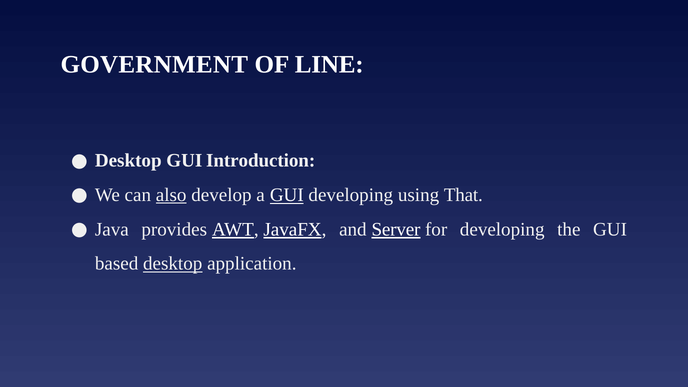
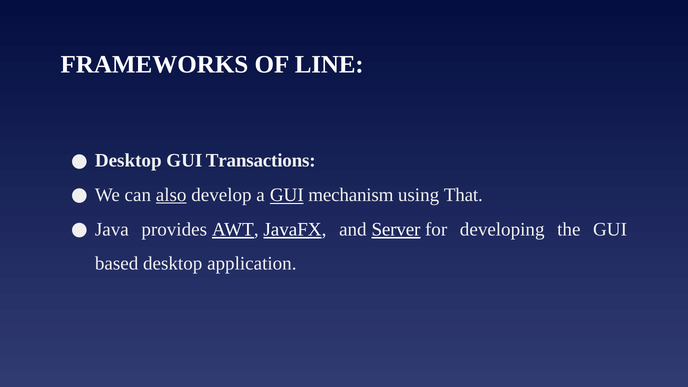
GOVERNMENT: GOVERNMENT -> FRAMEWORKS (154, 64)
Introduction: Introduction -> Transactions (261, 161)
GUI developing: developing -> mechanism (351, 195)
desktop underline: present -> none (173, 264)
